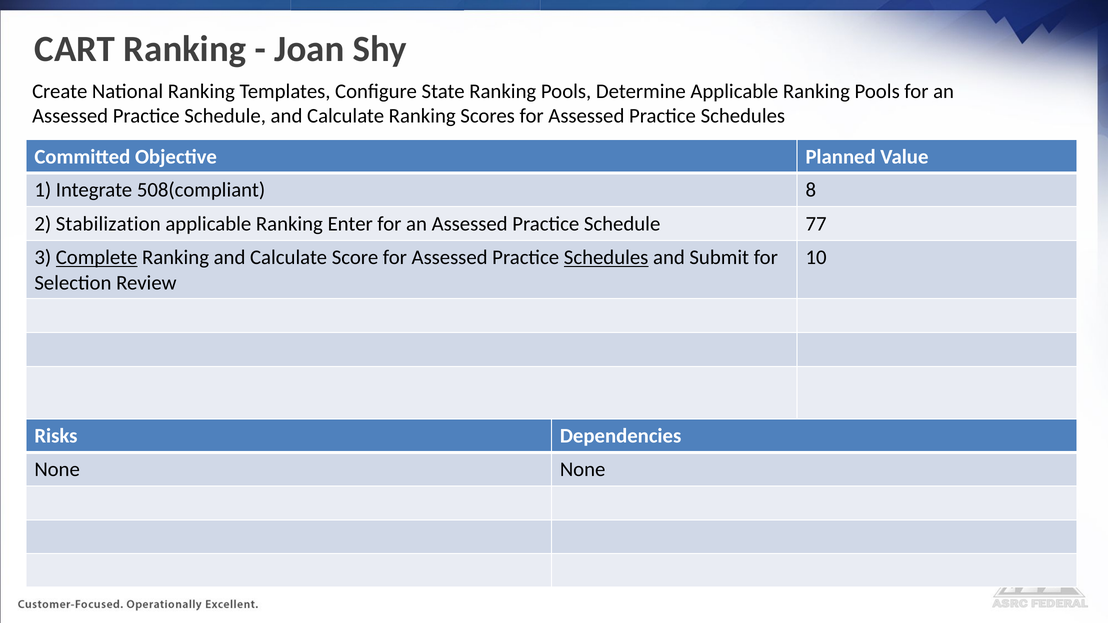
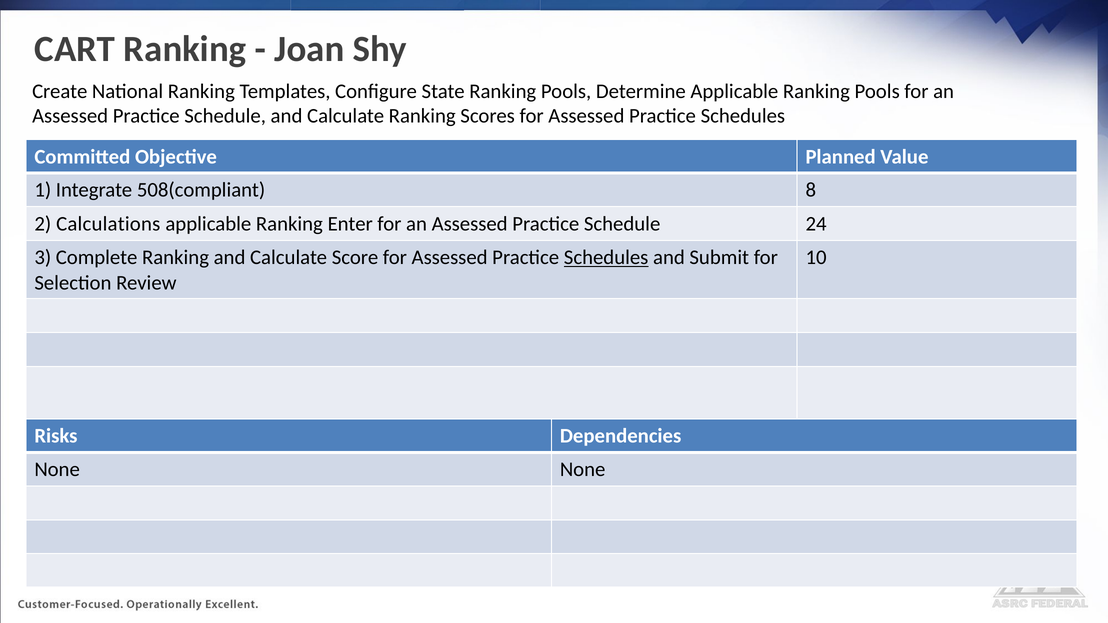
Stabilization: Stabilization -> Calculations (108, 224)
77: 77 -> 24 (816, 224)
Complete underline: present -> none (97, 258)
